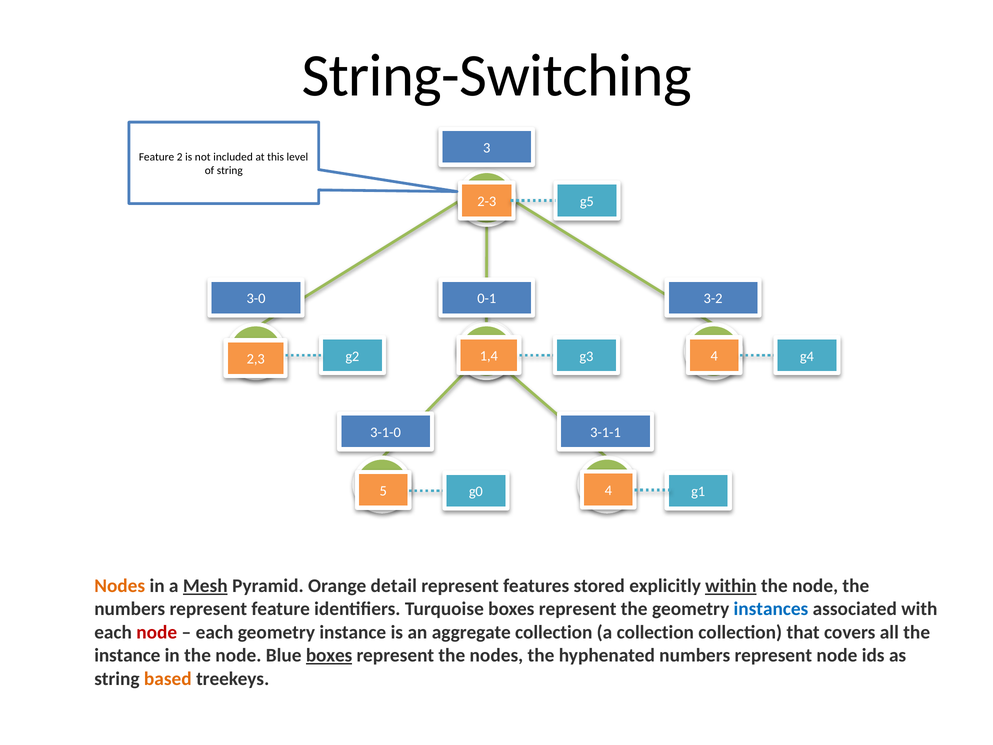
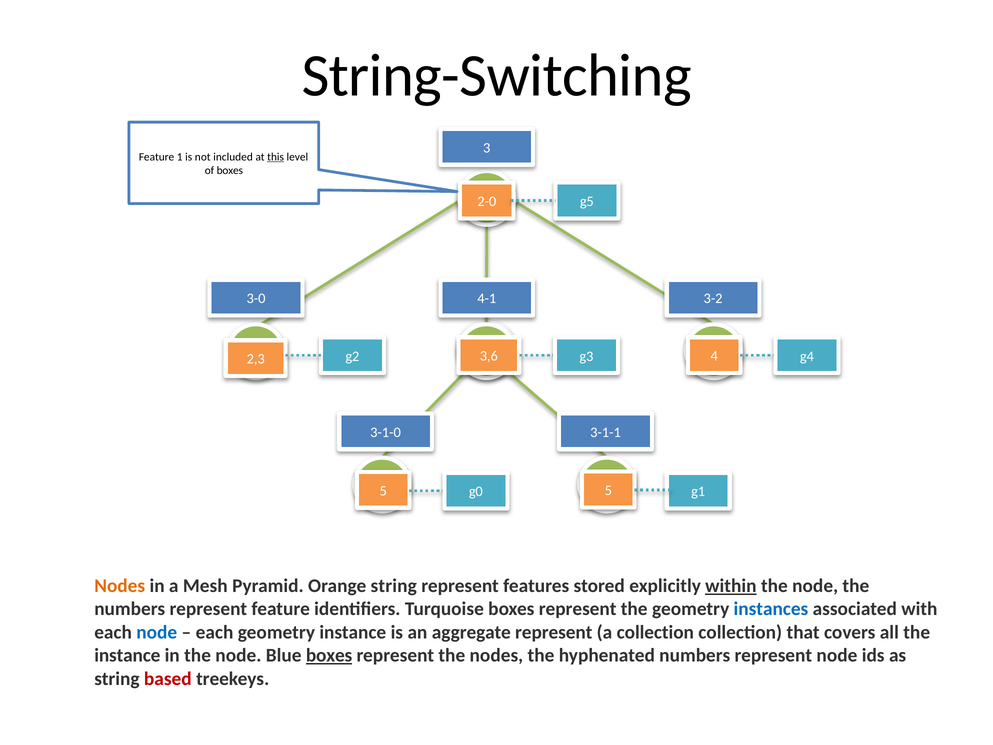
2: 2 -> 1 (180, 157)
this underline: none -> present (276, 157)
of string: string -> boxes (230, 170)
2-3: 2-3 -> 2-0 (487, 201)
0-1: 0-1 -> 4-1 (487, 299)
1,4: 1,4 -> 3,6 (489, 356)
5 4: 4 -> 5 (608, 490)
Mesh underline: present -> none (205, 586)
Orange detail: detail -> string (394, 586)
node colour: red -> blue (157, 632)
aggregate collection: collection -> represent (554, 632)
based colour: orange -> red (168, 678)
